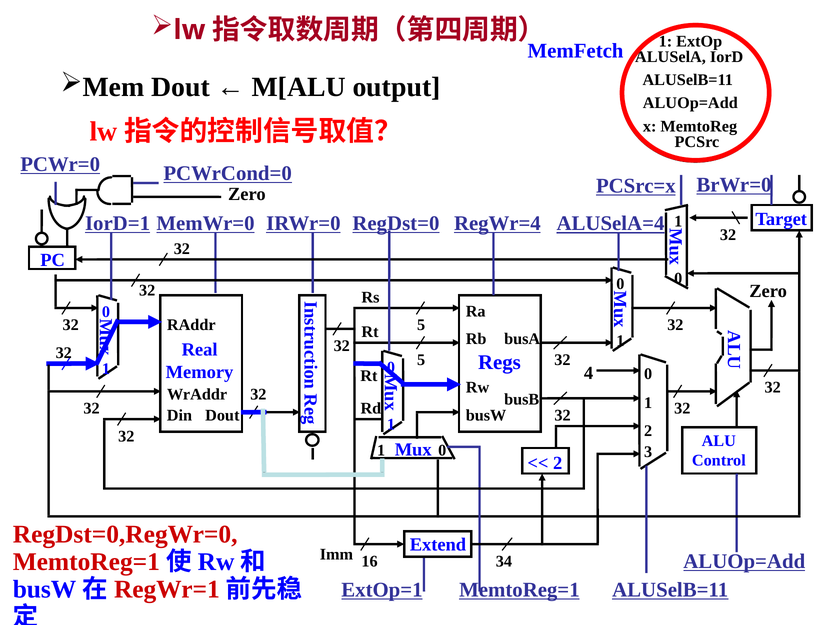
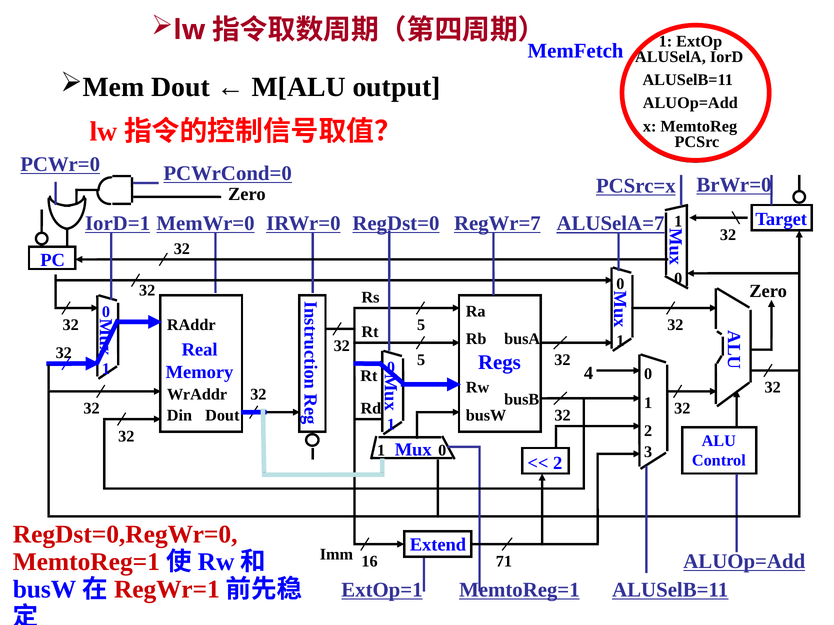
RegWr=4: RegWr=4 -> RegWr=7 (497, 224)
ALUSelA=4: ALUSelA=4 -> ALUSelA=7 (610, 224)
34: 34 -> 71 (504, 562)
